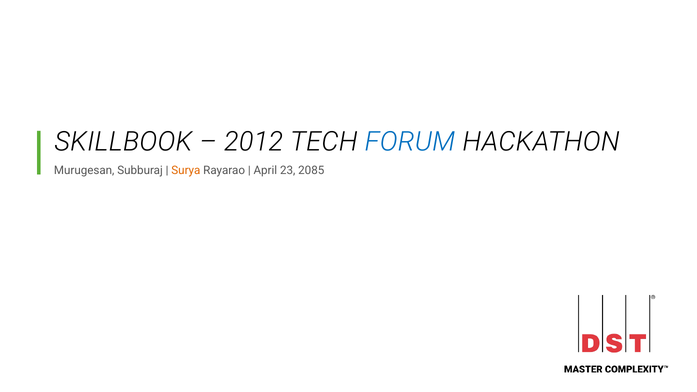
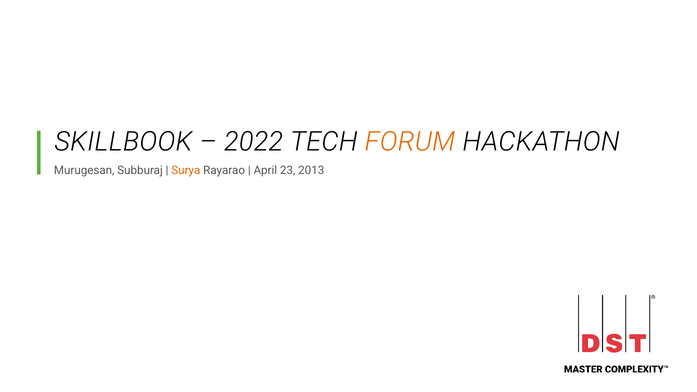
2012: 2012 -> 2022 (254, 142)
FORUM colour: blue -> orange (410, 142)
2085: 2085 -> 2013 (311, 170)
